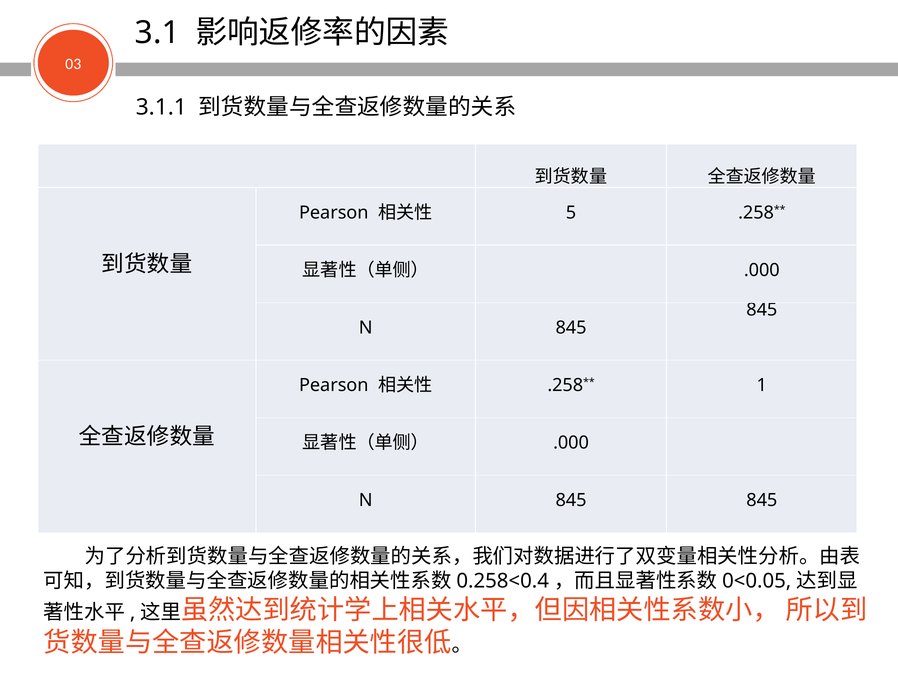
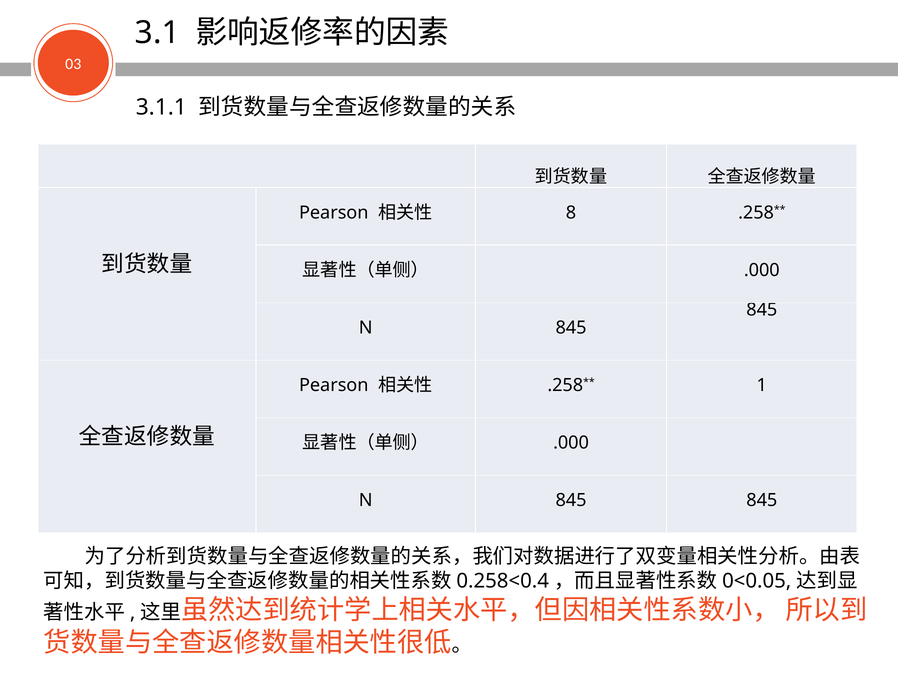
5: 5 -> 8 (571, 213)
